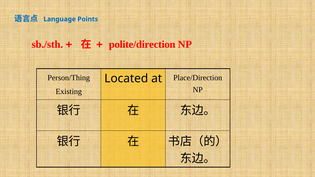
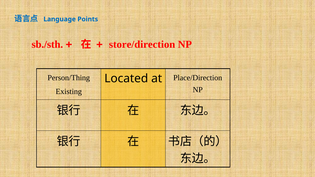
polite/direction: polite/direction -> store/direction (142, 44)
